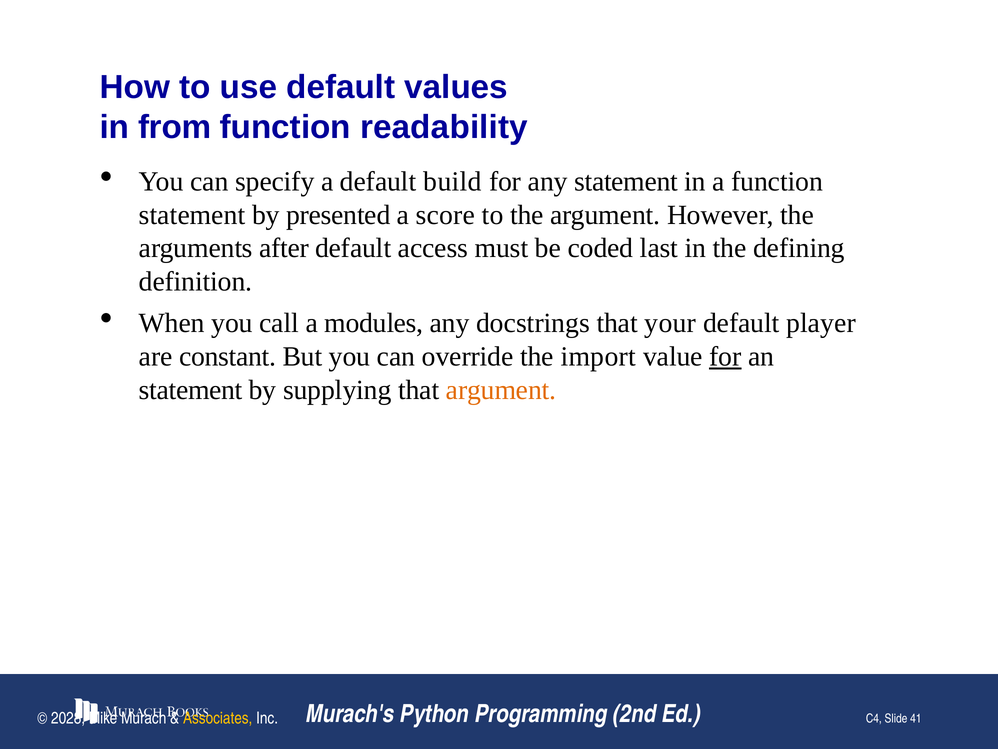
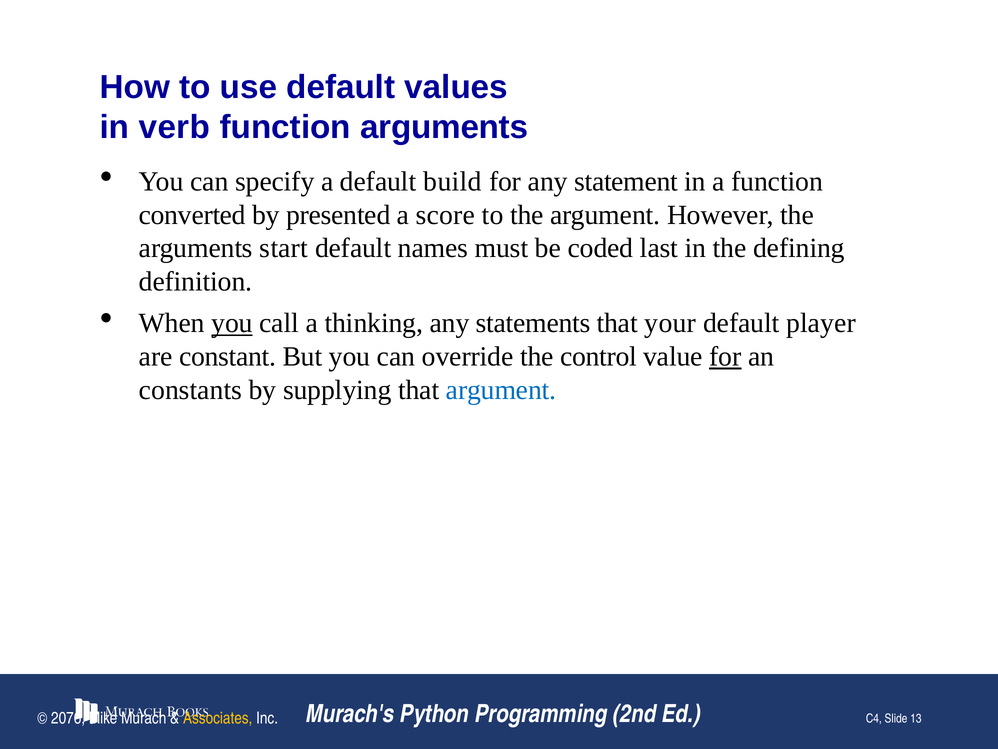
from: from -> verb (174, 127)
function readability: readability -> arguments (444, 127)
statement: statement -> converted (192, 215)
after: after -> start (284, 248)
access: access -> names (433, 248)
you underline: none -> present (232, 323)
modules: modules -> thinking (374, 323)
docstrings: docstrings -> statements (533, 323)
import: import -> control (599, 356)
statement: statement -> constants (191, 390)
argument colour: orange -> blue (501, 390)
2028: 2028 -> 2076 (68, 718)
41: 41 -> 13 (916, 718)
